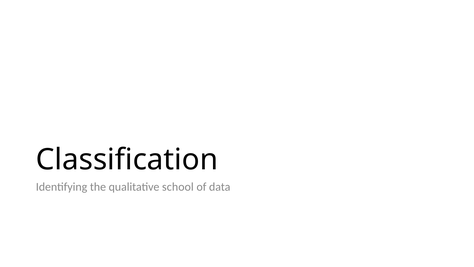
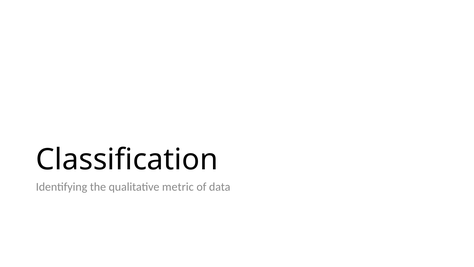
school: school -> metric (178, 187)
